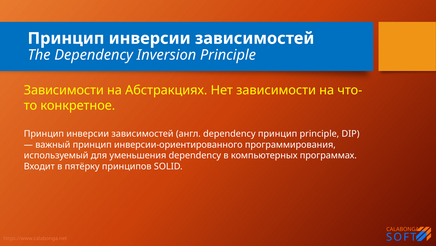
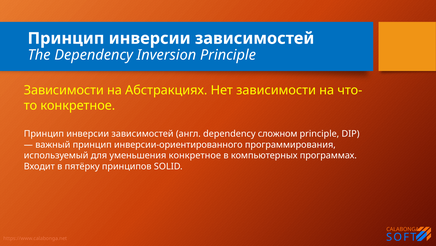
dependency принцип: принцип -> сложном (278, 133)
уменьшения dependency: dependency -> конкретное (195, 155)
